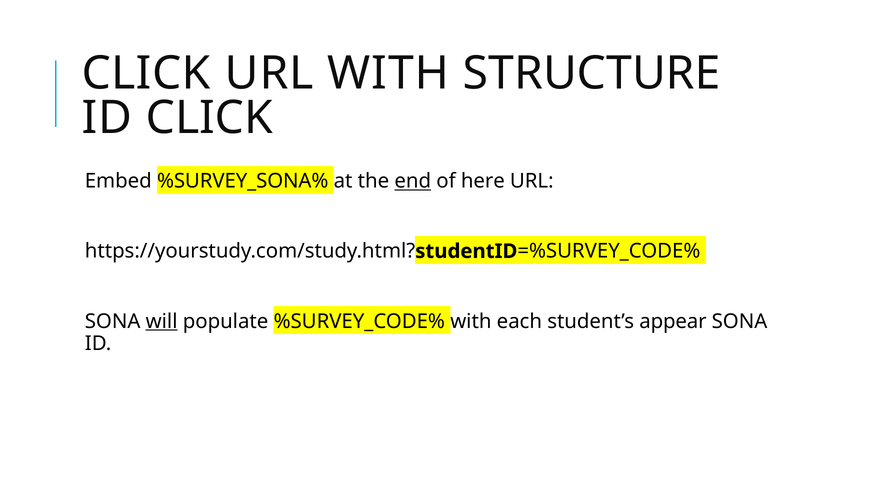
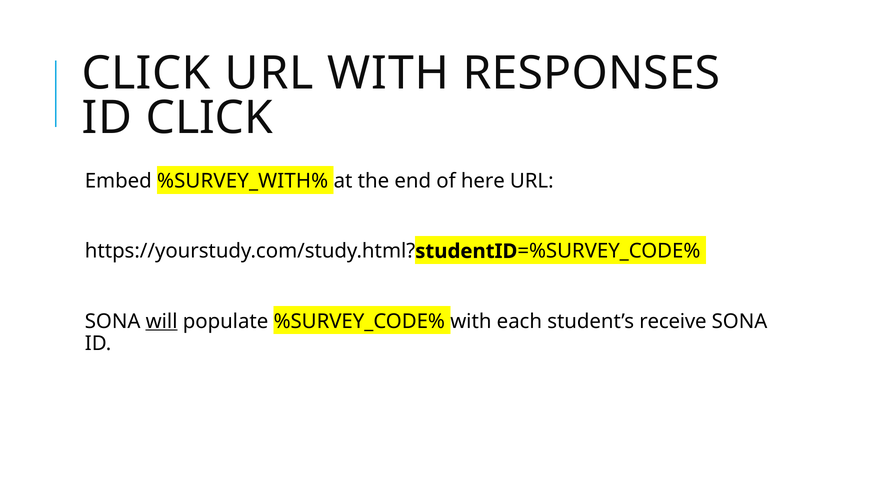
STRUCTURE: STRUCTURE -> RESPONSES (592, 73)
%SURVEY_SONA%: %SURVEY_SONA% -> %SURVEY_WITH% (243, 181)
end underline: present -> none (413, 181)
appear: appear -> receive (673, 321)
